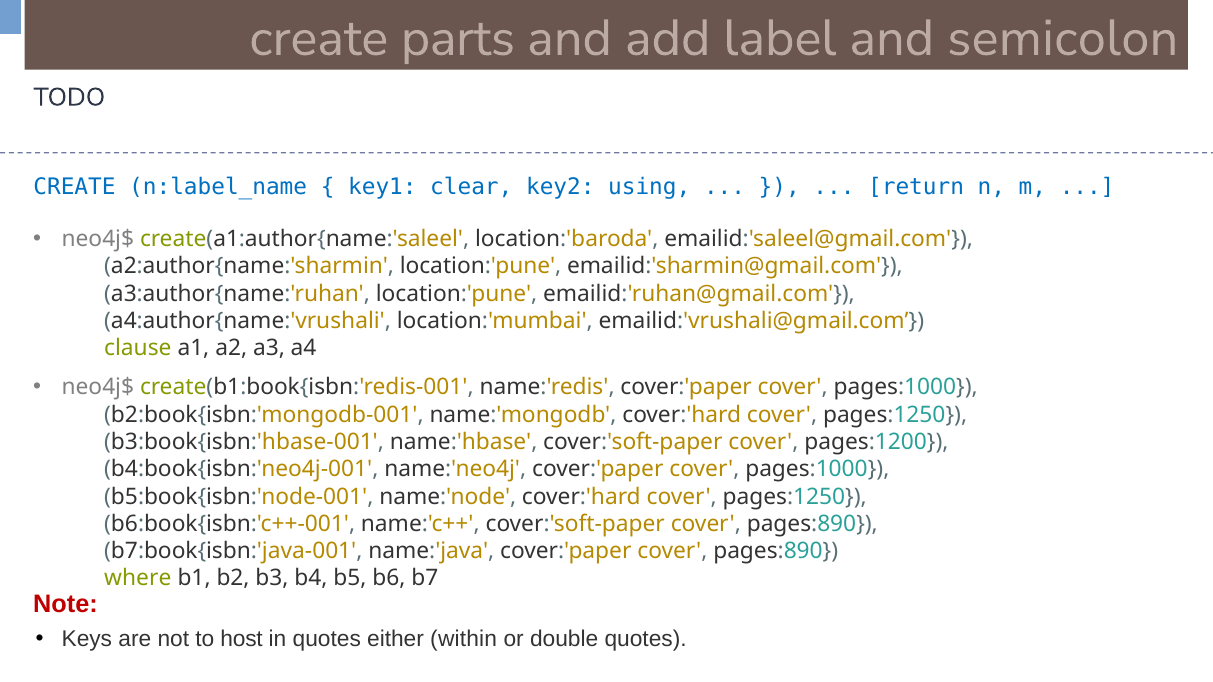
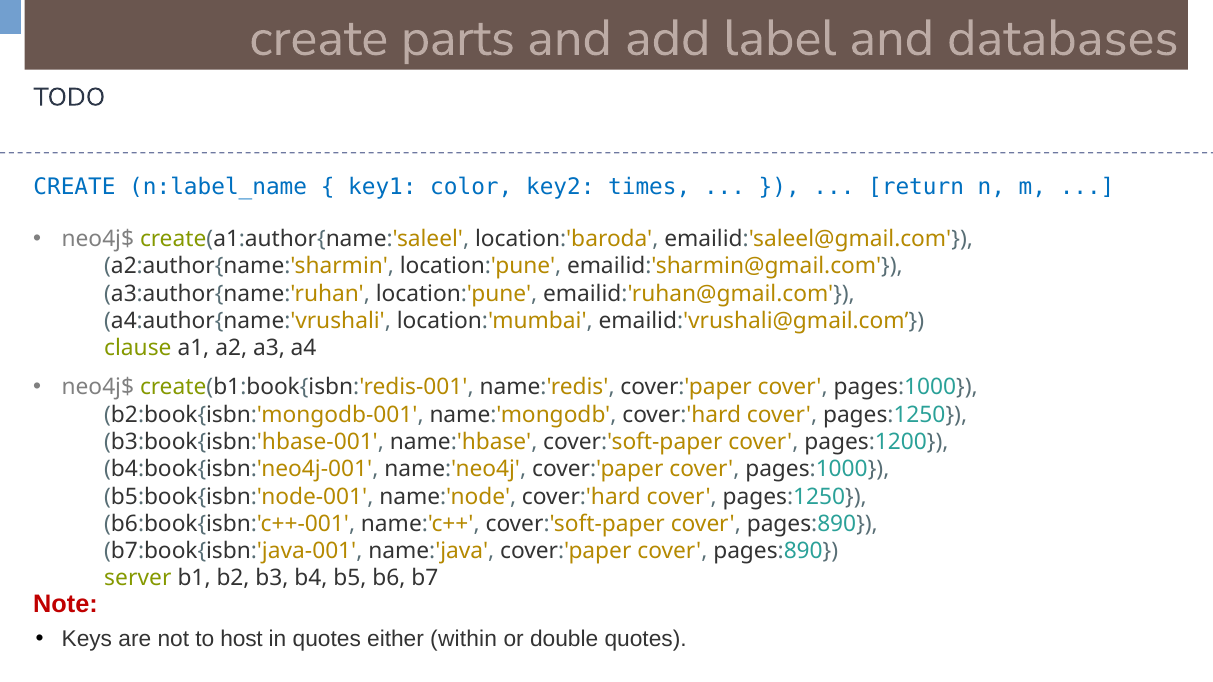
semicolon: semicolon -> databases (1063, 38)
clear: clear -> color (471, 188)
using: using -> times (649, 188)
where: where -> server (138, 579)
